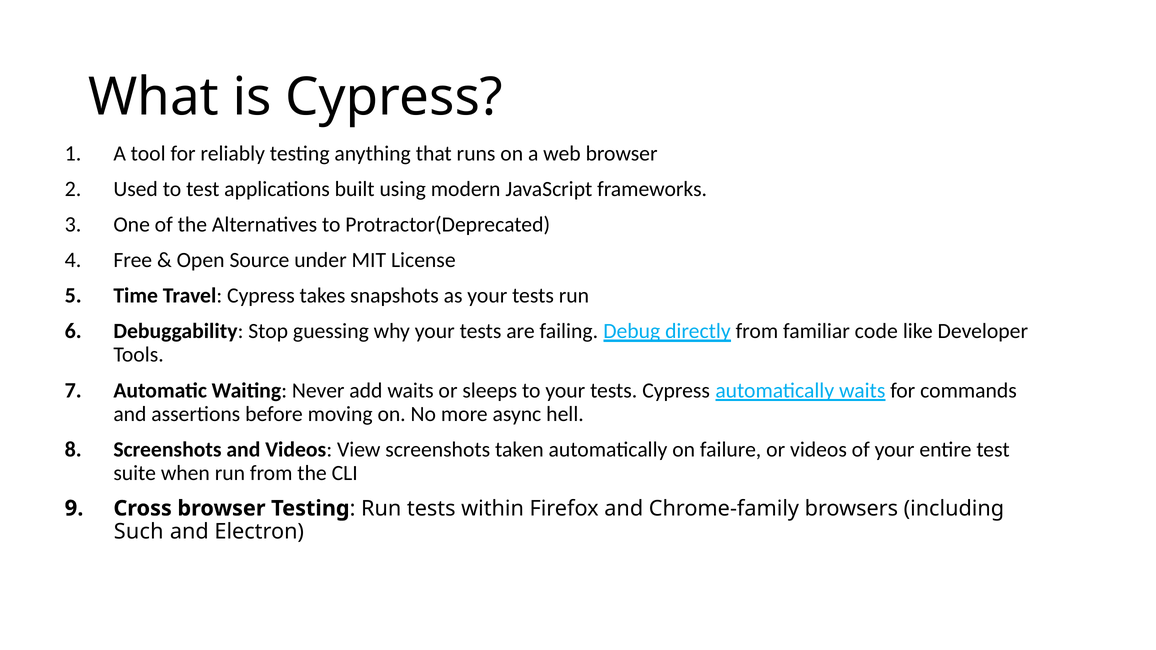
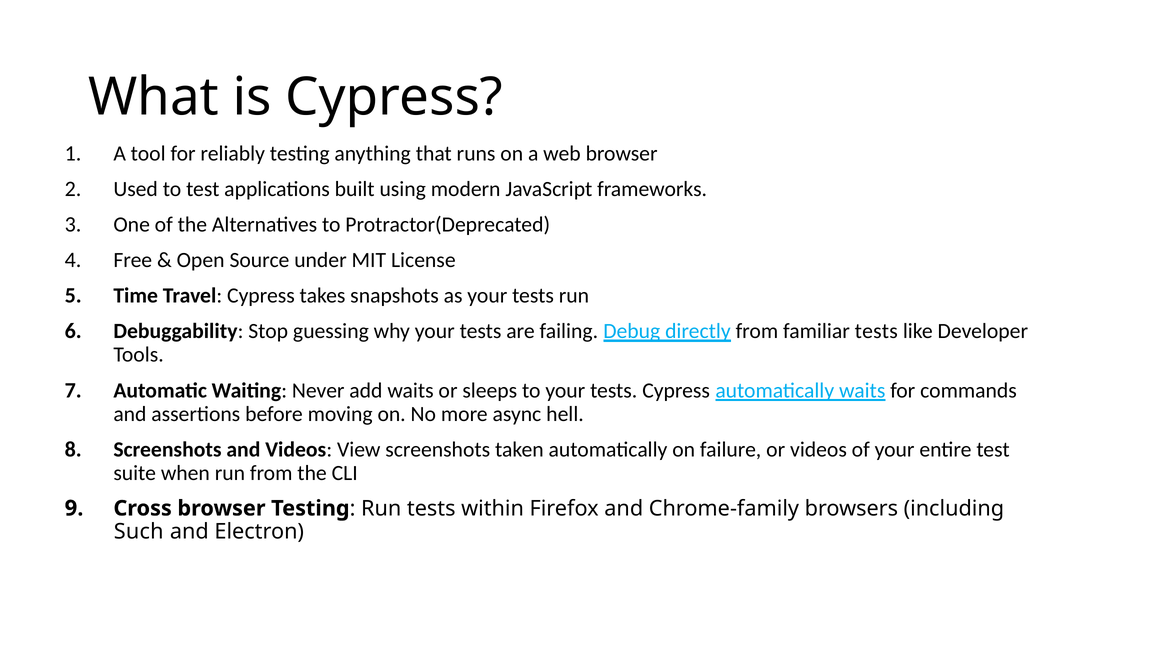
familiar code: code -> tests (876, 331)
